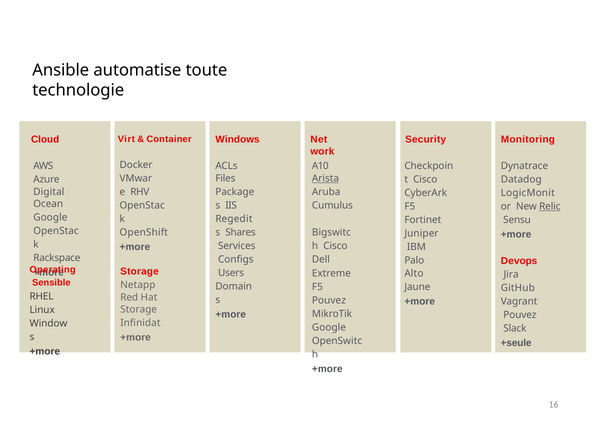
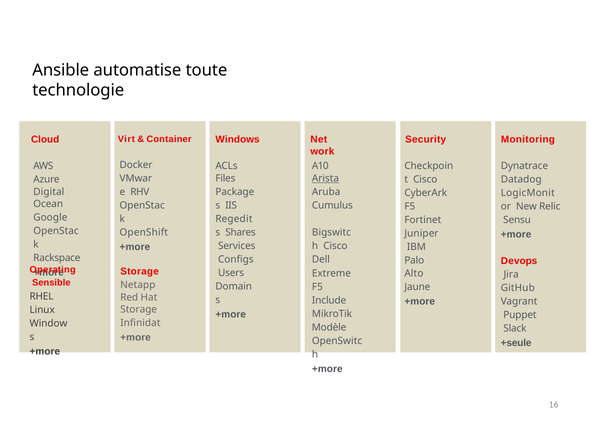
Relic underline: present -> none (550, 206)
Pouvez: Pouvez -> Include (329, 300)
Pouvez: Pouvez -> Puppet (520, 315)
Google: Google -> Modèle (329, 327)
